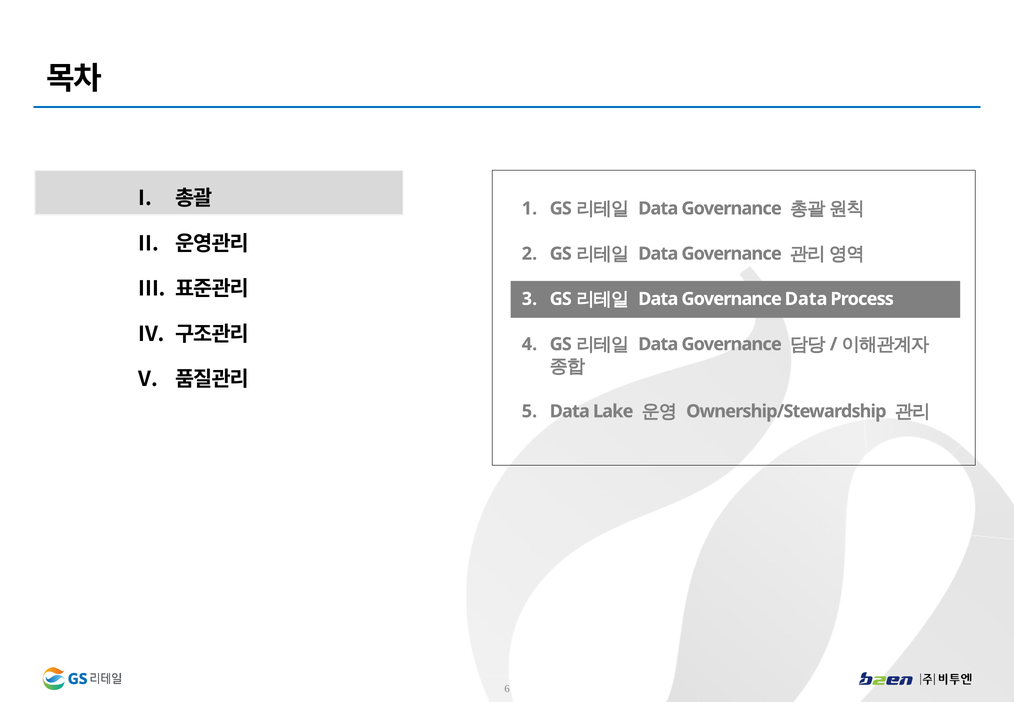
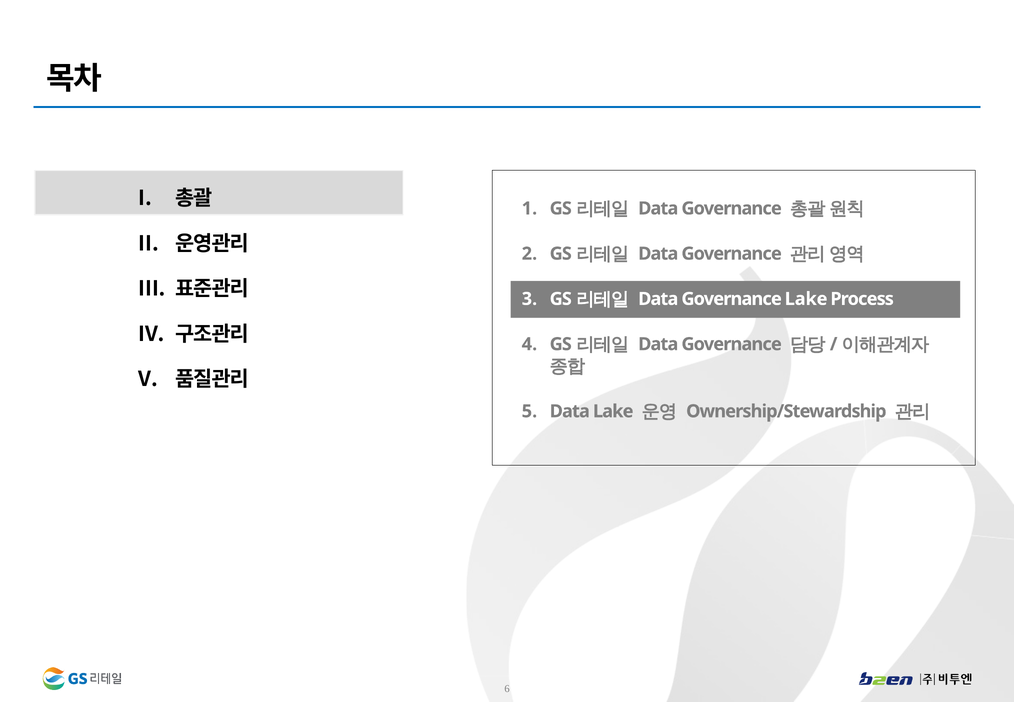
Governance Data: Data -> Lake (806, 299)
